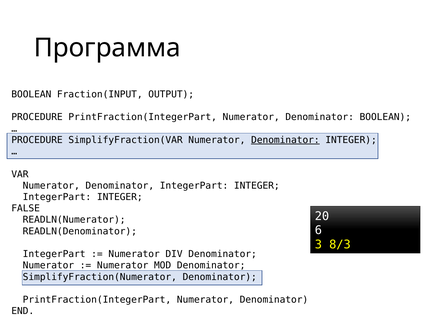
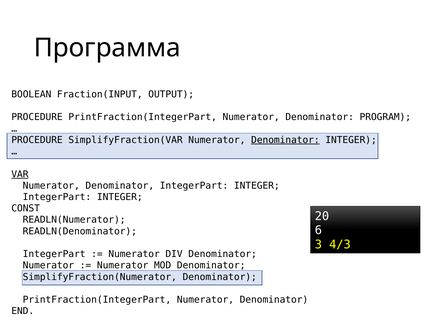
Denominator BOOLEAN: BOOLEAN -> PROGRAM (385, 117)
VAR underline: none -> present (20, 174)
FALSE: FALSE -> CONST (26, 208)
8/3: 8/3 -> 4/3 (340, 245)
